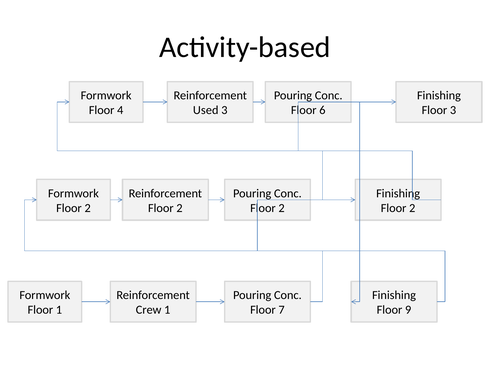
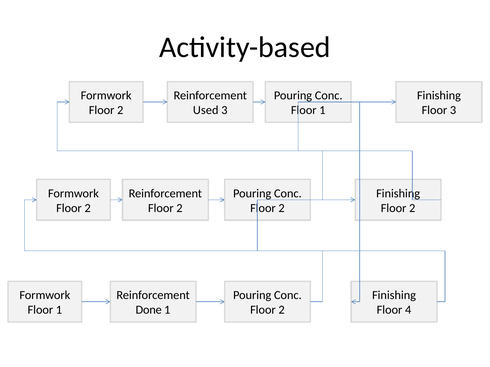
4: 4 -> 2 (120, 110)
6: 6 -> 1 (322, 110)
Crew: Crew -> Done (149, 310)
7: 7 -> 2 (282, 310)
9: 9 -> 4 (408, 310)
